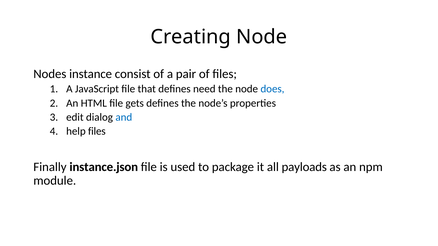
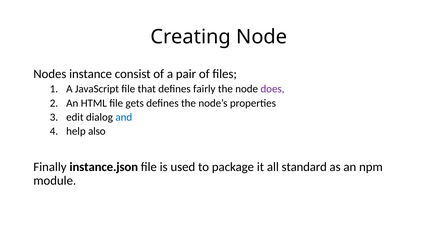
need: need -> fairly (204, 89)
does colour: blue -> purple (272, 89)
help files: files -> also (97, 131)
payloads: payloads -> standard (304, 167)
